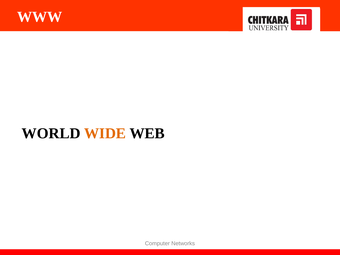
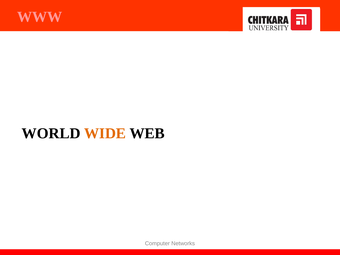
WWW colour: white -> pink (40, 17)
